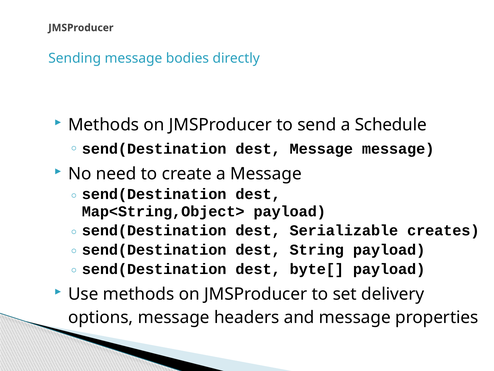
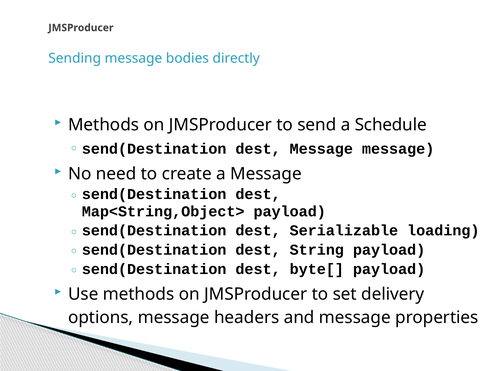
creates: creates -> loading (443, 230)
